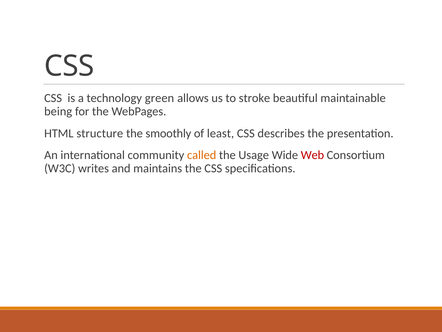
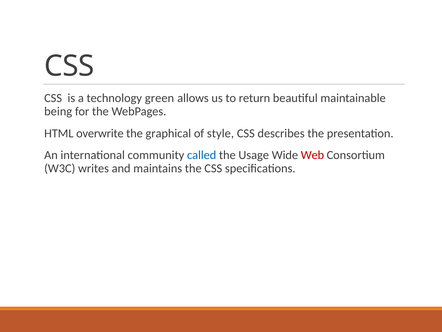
stroke: stroke -> return (254, 98)
structure: structure -> overwrite (100, 133)
smoothly: smoothly -> graphical (168, 133)
least: least -> style (220, 133)
called colour: orange -> blue (202, 155)
